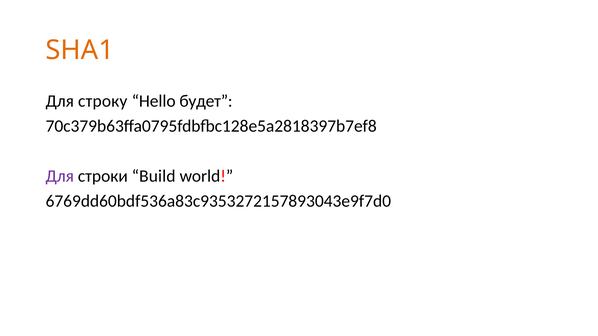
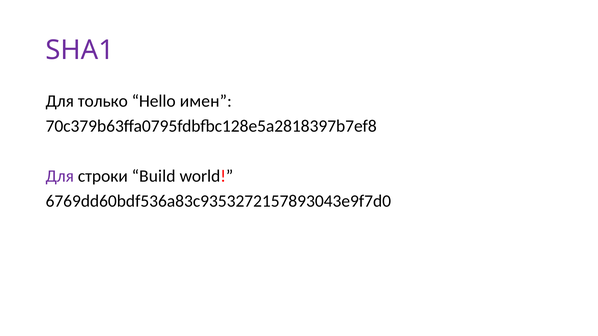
SHA1 colour: orange -> purple (80, 50)
строку: строку -> только (103, 101)
будет: будет -> имен (206, 101)
